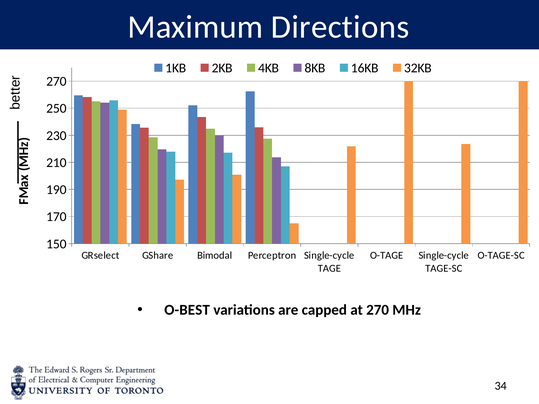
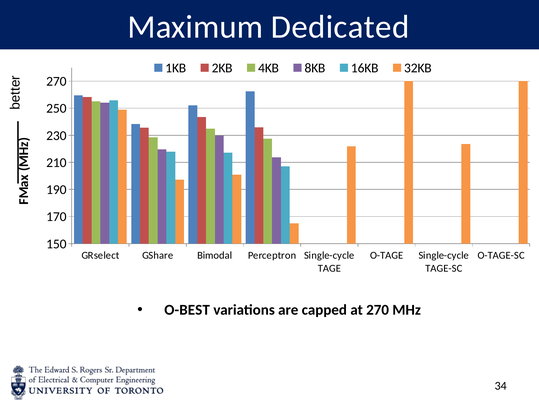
Directions: Directions -> Dedicated (340, 27)
